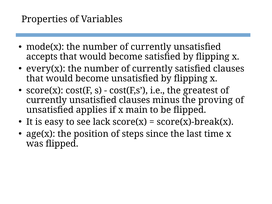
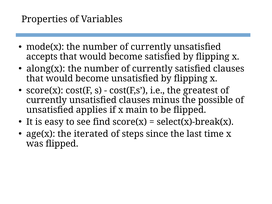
every(x: every(x -> along(x (46, 69)
proving: proving -> possible (216, 100)
lack: lack -> find (102, 122)
score(x)-break(x: score(x)-break(x -> select(x)-break(x (195, 122)
position: position -> iterated (91, 134)
